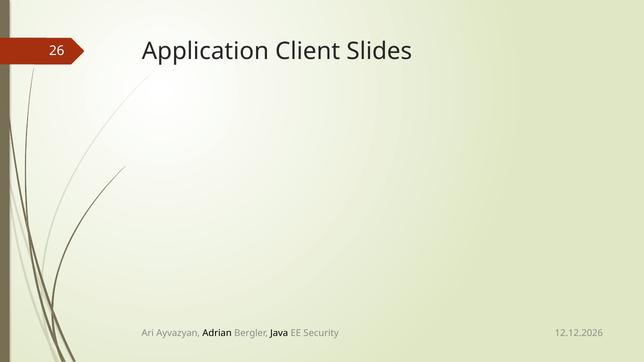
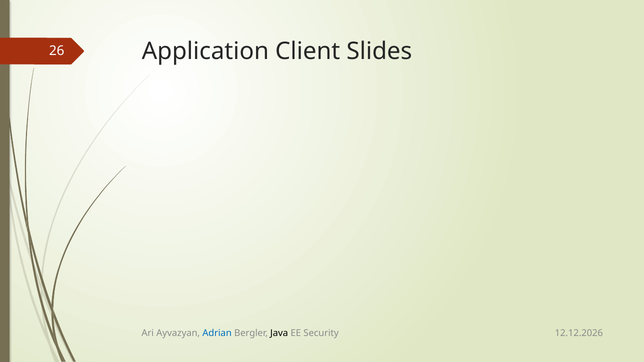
Adrian colour: black -> blue (217, 334)
